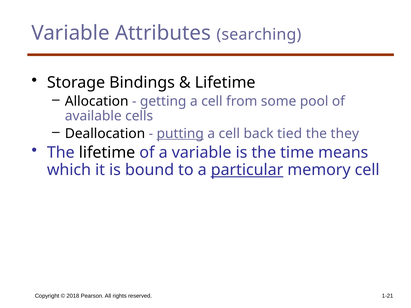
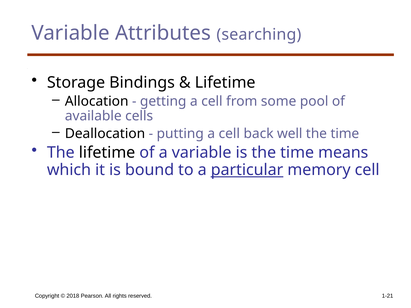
putting underline: present -> none (180, 134)
tied: tied -> well (290, 134)
they: they -> time (345, 134)
